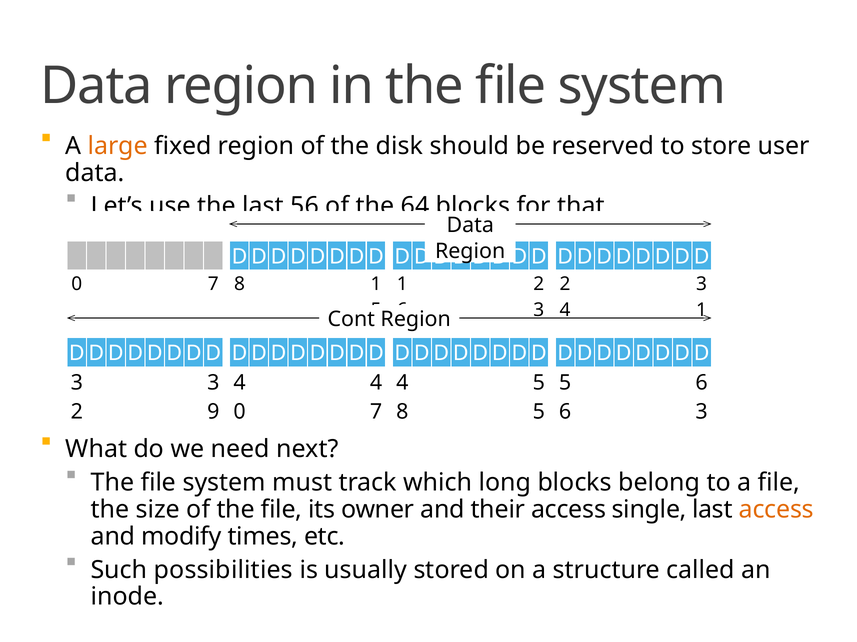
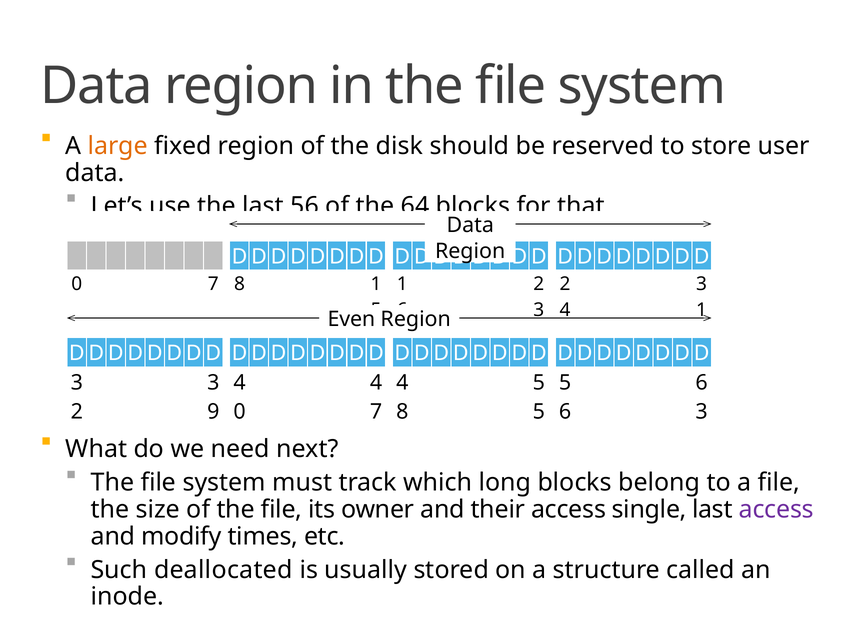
Cont: Cont -> Even (351, 320)
access colour: orange -> purple (776, 510)
possibilities: possibilities -> deallocated (223, 570)
